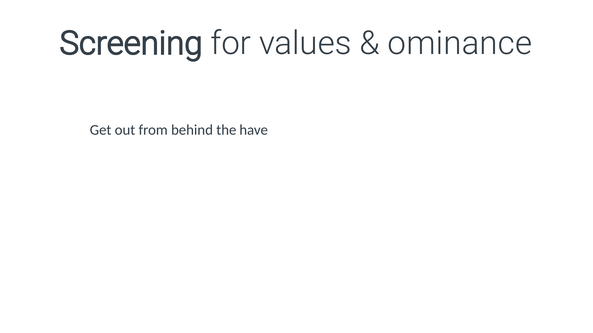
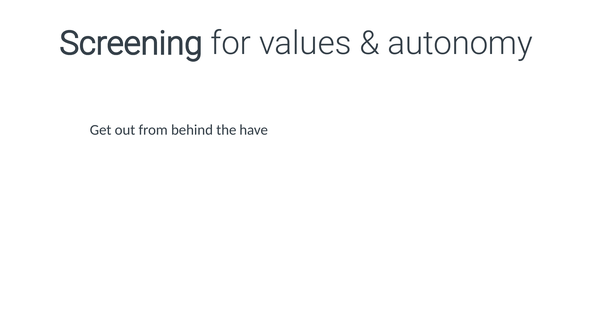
ominance: ominance -> autonomy (460, 43)
